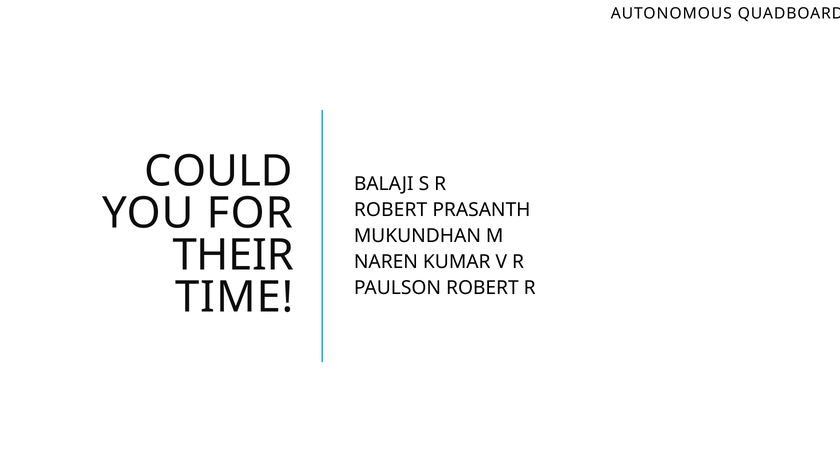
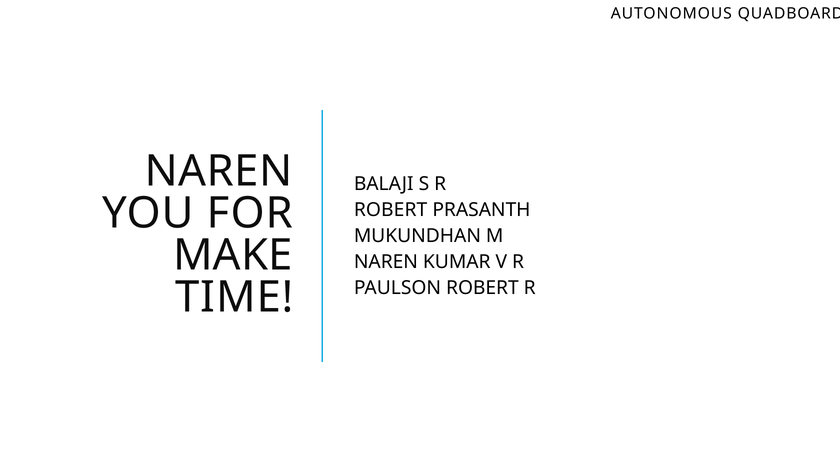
COULD: COULD -> NAREN (218, 171)
THEIR: THEIR -> MAKE (233, 255)
